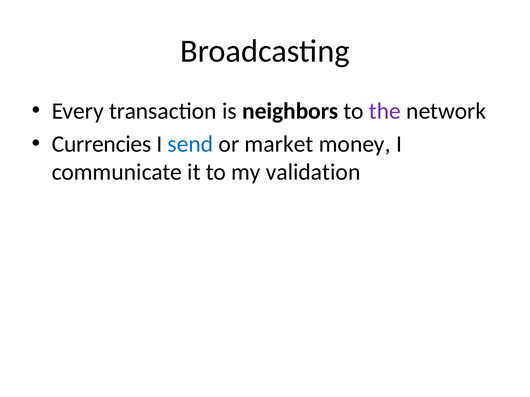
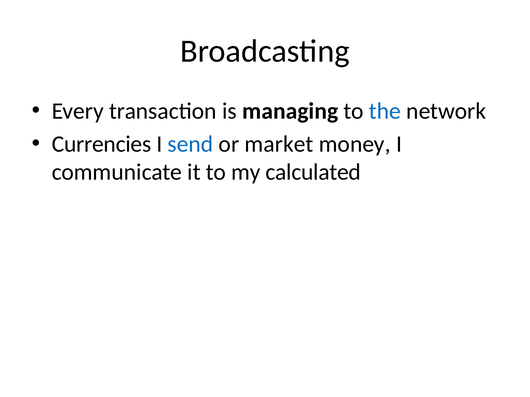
neighbors: neighbors -> managing (290, 111)
the colour: purple -> blue (385, 111)
validation: validation -> calculated (313, 172)
